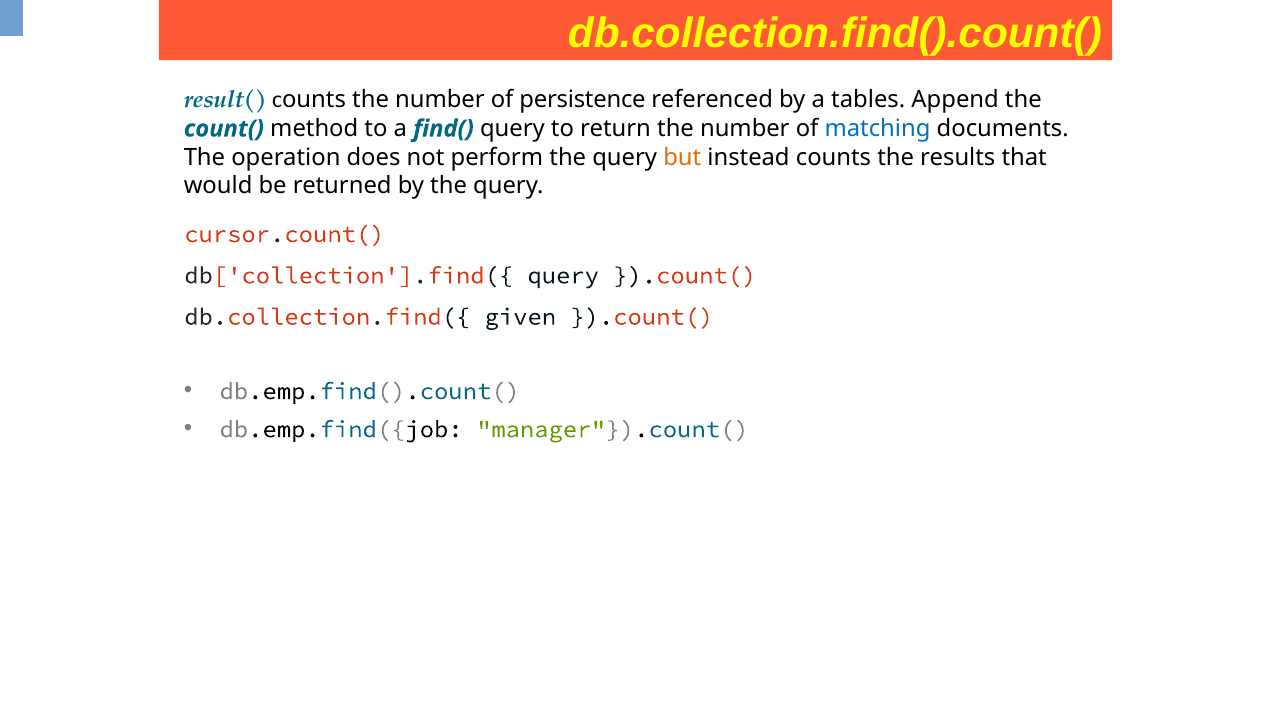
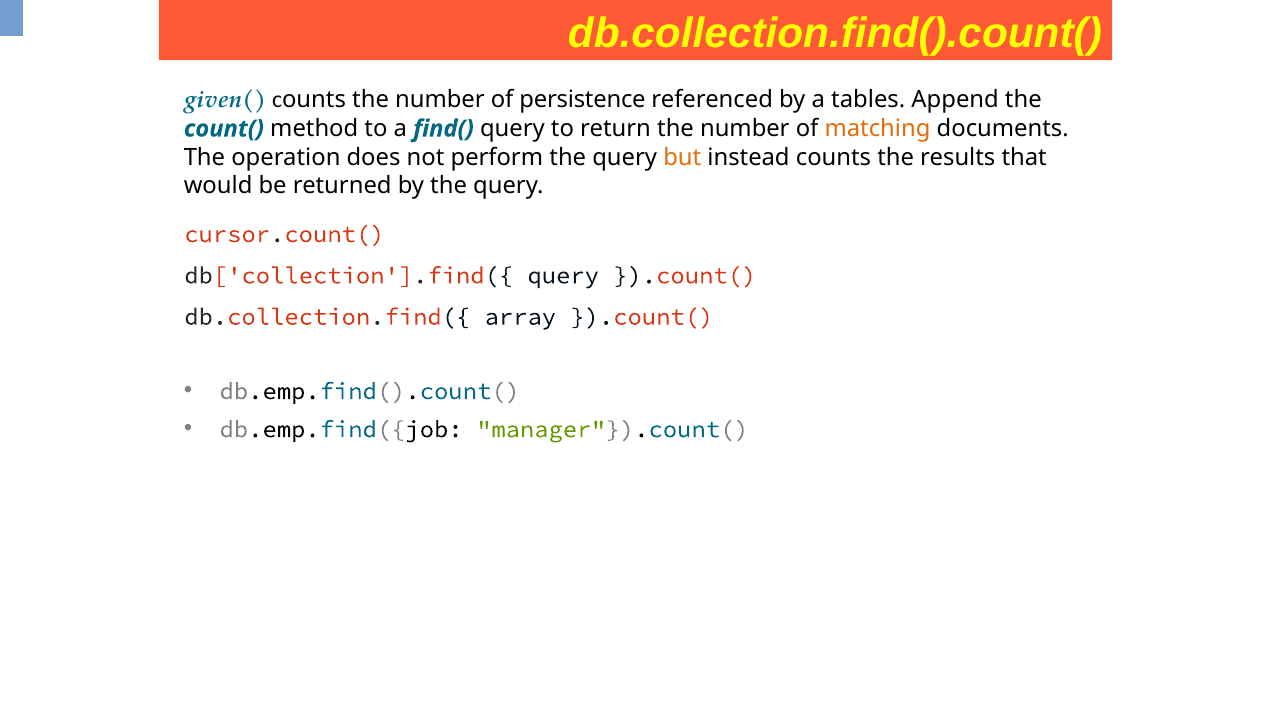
result(: result( -> given( (225, 100)
matching colour: blue -> orange (878, 129)
given: given -> array (520, 317)
